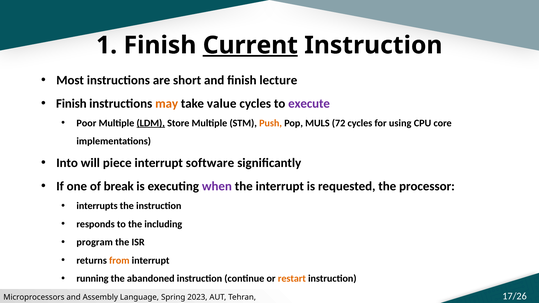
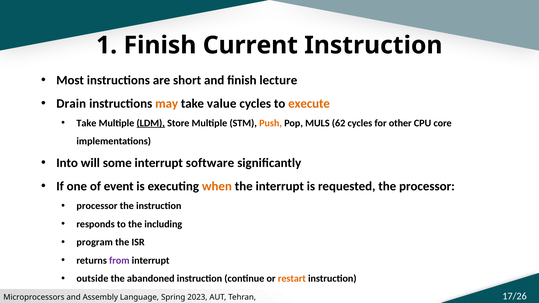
Current underline: present -> none (250, 45)
Finish: Finish -> Drain (71, 104)
execute colour: purple -> orange (309, 104)
Poor: Poor -> Take (86, 123)
72: 72 -> 62 (339, 123)
using: using -> other (400, 123)
piece: piece -> some (117, 163)
break: break -> event (119, 186)
when colour: purple -> orange (217, 186)
interrupts: interrupts -> processor (97, 206)
from colour: orange -> purple (119, 261)
running: running -> outside (92, 279)
